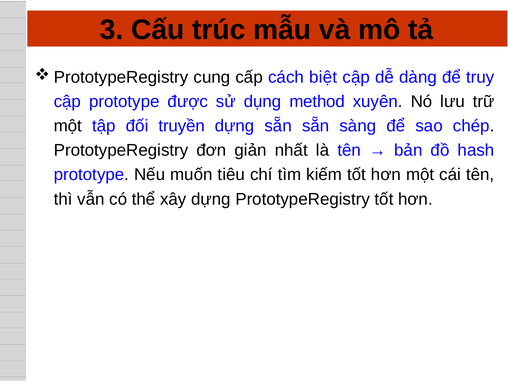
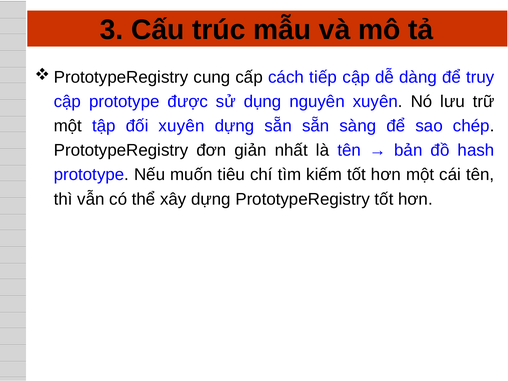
biệt: biệt -> tiếp (323, 77)
method: method -> nguyên (317, 102)
đối truyền: truyền -> xuyên (182, 126)
